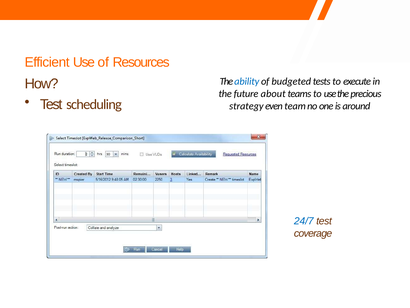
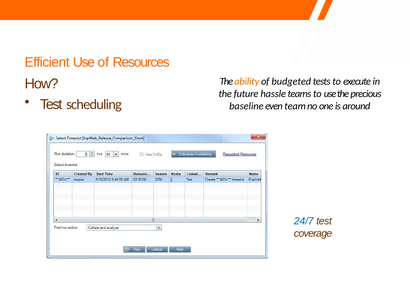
ability colour: blue -> orange (247, 81)
about: about -> hassle (273, 94)
strategy: strategy -> baseline (246, 106)
